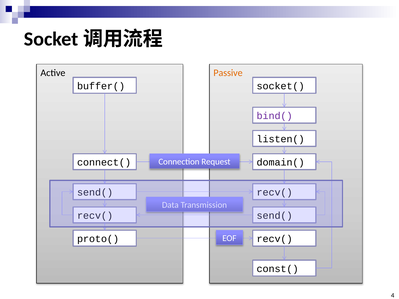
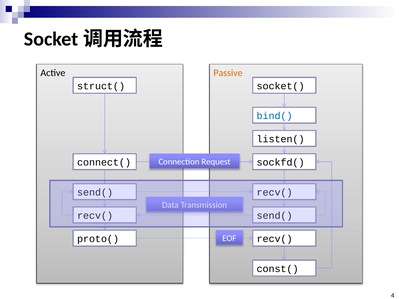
buffer(: buffer( -> struct( (101, 86)
bind( colour: purple -> blue (275, 116)
domain(: domain( -> sockfd( (281, 163)
